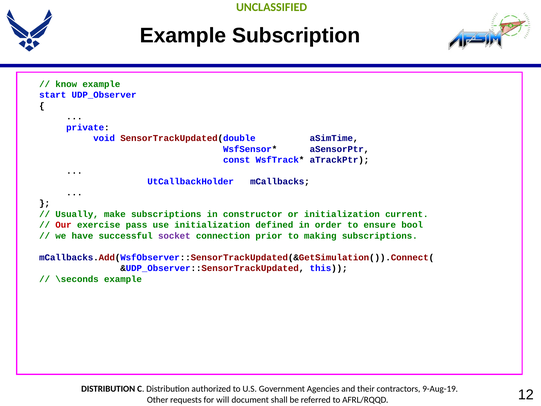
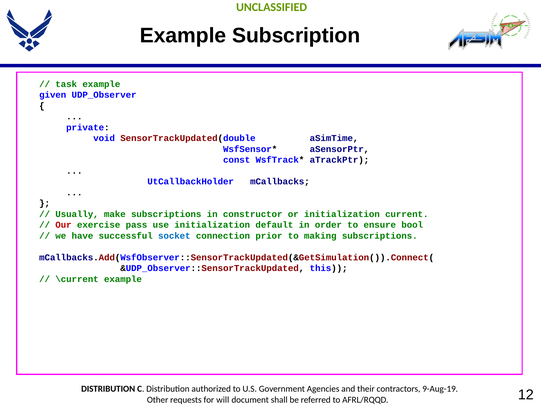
know: know -> task (66, 84)
start: start -> given (53, 95)
defined: defined -> default (274, 225)
socket colour: purple -> blue (174, 236)
\seconds: \seconds -> \current (77, 279)
